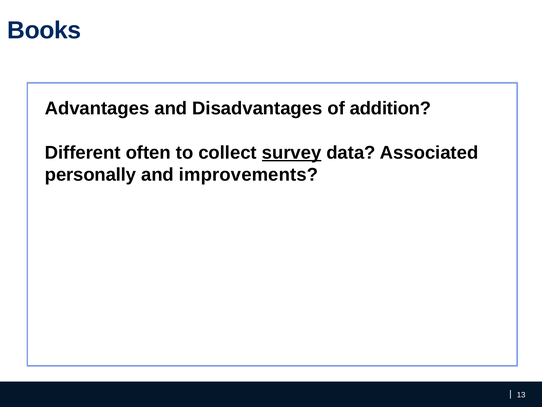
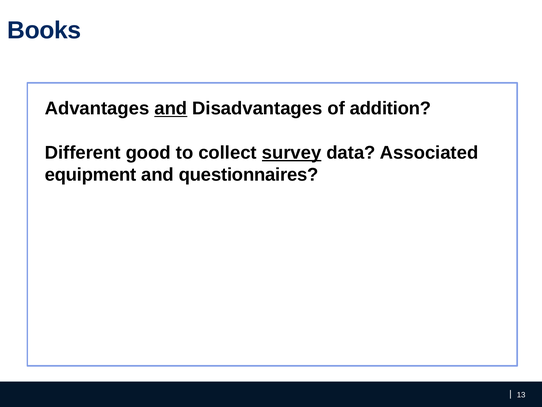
and underline: none -> present (171, 108)
often: often -> good (148, 153)
personally: personally -> equipment (91, 175)
improvements: improvements -> questionnaires (249, 175)
